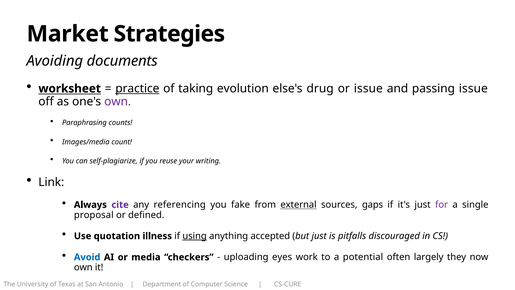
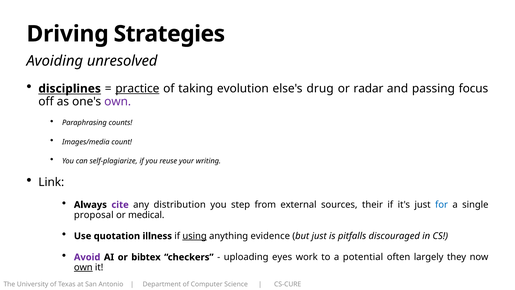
Market: Market -> Driving (68, 34)
documents: documents -> unresolved (122, 61)
worksheet: worksheet -> disciplines (70, 89)
or issue: issue -> radar (368, 89)
passing issue: issue -> focus (473, 89)
referencing: referencing -> distribution (180, 205)
fake: fake -> step (241, 205)
external underline: present -> none (299, 205)
gaps: gaps -> their (372, 205)
for colour: purple -> blue (442, 205)
defined: defined -> medical (146, 215)
accepted: accepted -> evidence (270, 236)
Avoid colour: blue -> purple (87, 257)
media: media -> bibtex (146, 257)
own underline: none -> present (83, 267)
